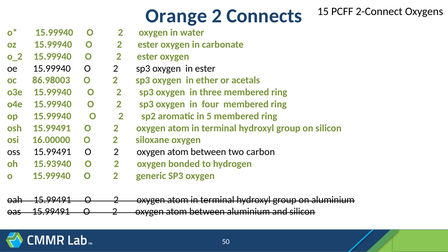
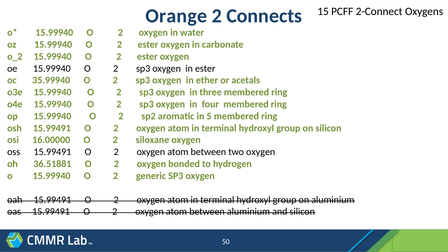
86.98003: 86.98003 -> 35.99940 (51, 80)
two carbon: carbon -> oxygen (261, 152)
15.93940: 15.93940 -> 36.51881 (52, 164)
